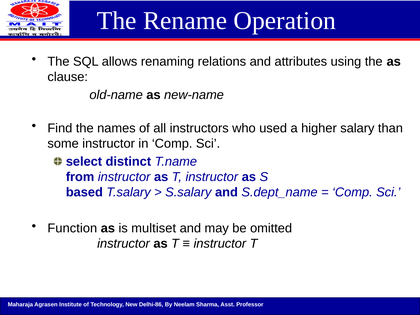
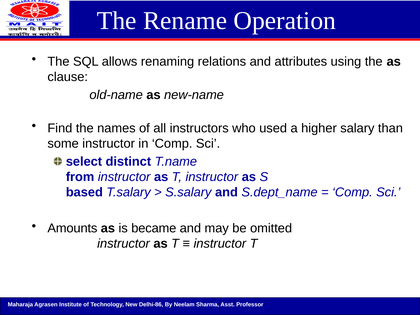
Function: Function -> Amounts (72, 228)
multiset: multiset -> became (154, 228)
